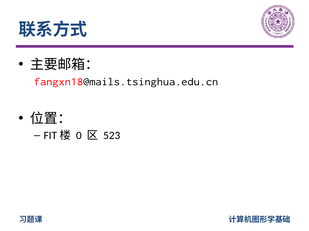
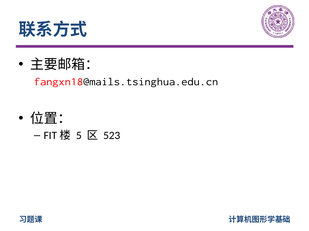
0: 0 -> 5 (79, 136)
